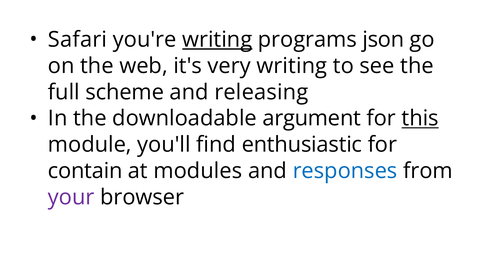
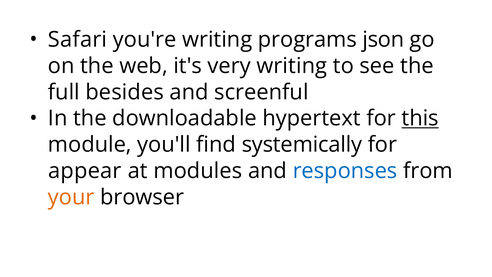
writing underline: present -> none (217, 40)
scheme: scheme -> besides (125, 92)
releasing: releasing -> screenful (261, 92)
argument: argument -> hypertext (312, 118)
enthusiastic: enthusiastic -> systemically (302, 145)
contain: contain -> appear (85, 171)
your colour: purple -> orange (71, 197)
